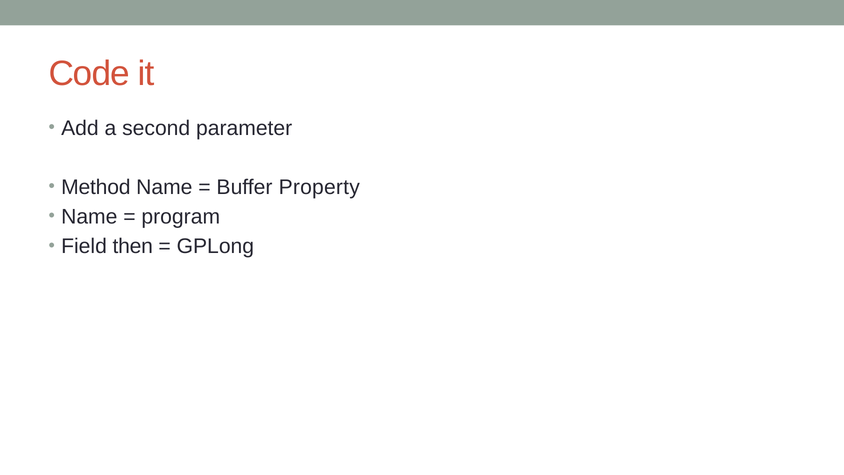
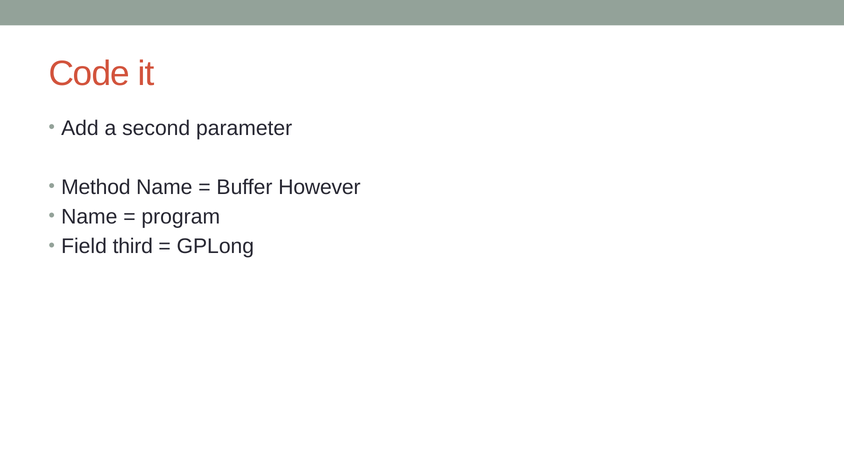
Property: Property -> However (319, 187)
then: then -> third (133, 246)
